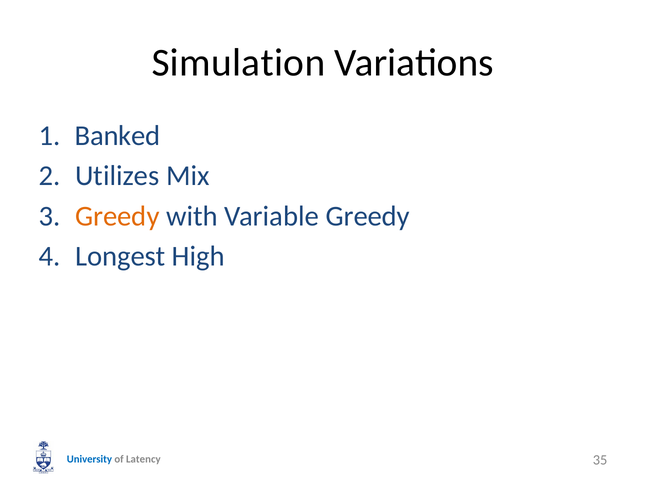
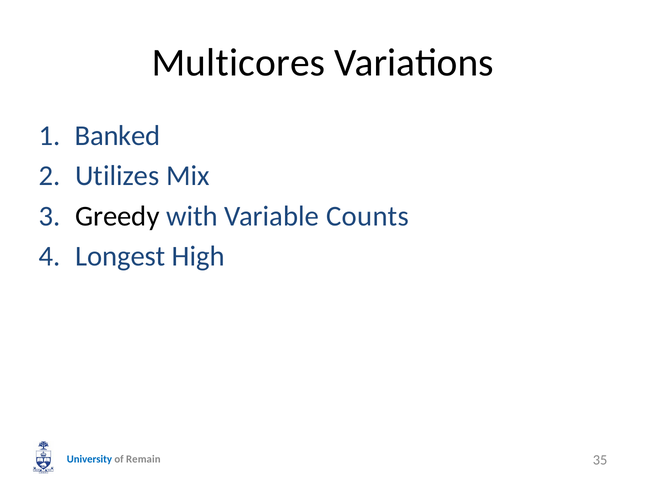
Simulation: Simulation -> Multicores (238, 63)
Greedy colour: orange -> black (117, 216)
Variable Greedy: Greedy -> Counts (368, 216)
Latency: Latency -> Remain (143, 459)
